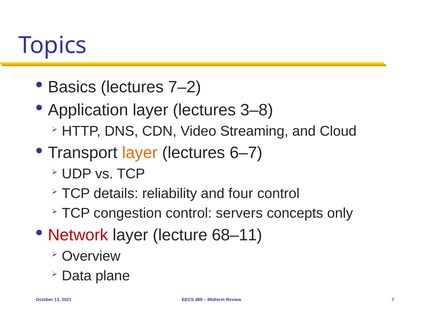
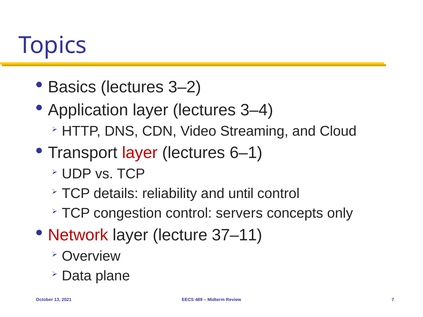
7–2: 7–2 -> 3–2 (185, 87)
3–8: 3–8 -> 3–4 (257, 110)
layer colour: orange -> red (140, 153)
6–7: 6–7 -> 6–1 (246, 153)
four: four -> until (241, 194)
68–11: 68–11 -> 37–11 (237, 235)
